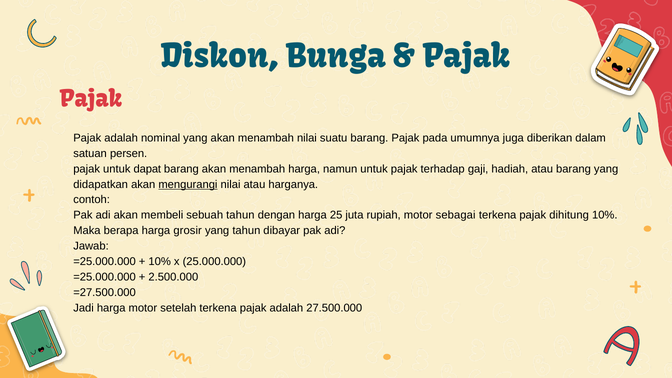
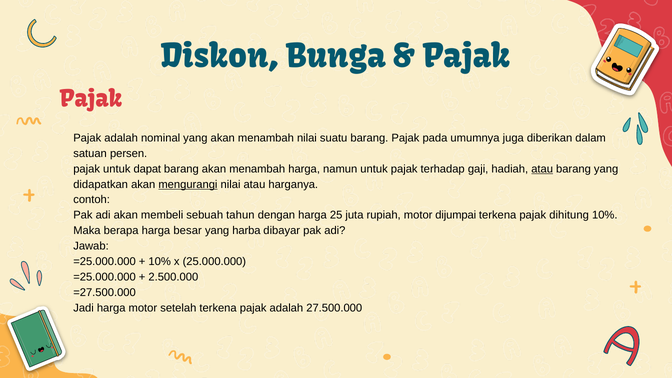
atau underline: none -> present (542, 169)
sebagai: sebagai -> dijumpai (456, 215)
grosir: grosir -> besar (188, 231)
yang tahun: tahun -> harba (246, 231)
